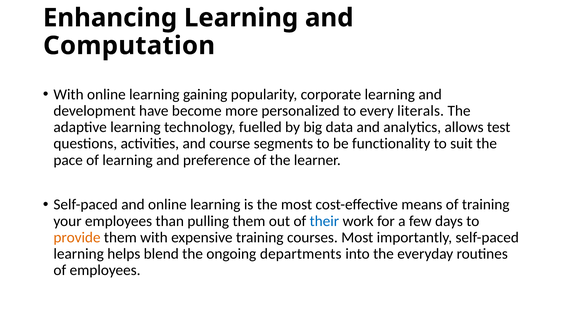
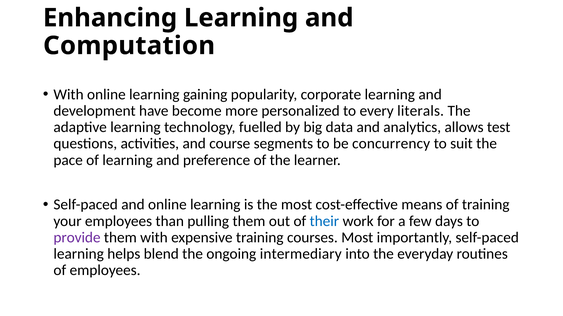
functionality: functionality -> concurrency (391, 144)
provide colour: orange -> purple (77, 238)
departments: departments -> intermediary (301, 254)
